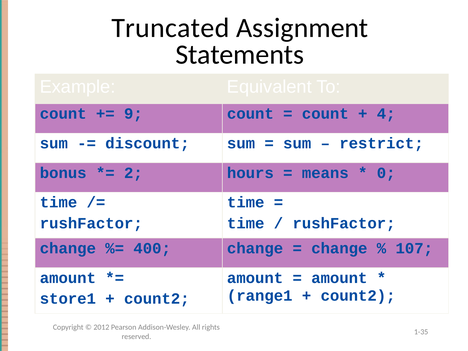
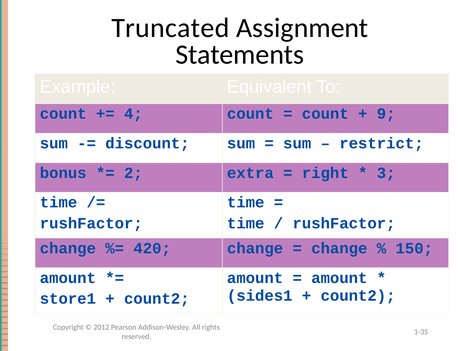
9: 9 -> 4 (133, 114)
4: 4 -> 9 (386, 114)
hours: hours -> extra (250, 173)
means: means -> right (325, 173)
0: 0 -> 3 (386, 173)
400: 400 -> 420 (152, 248)
107: 107 -> 150 (414, 248)
range1: range1 -> sides1 (260, 296)
